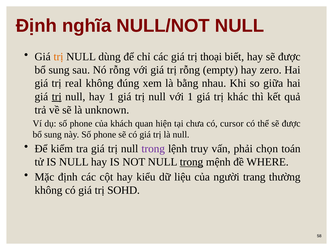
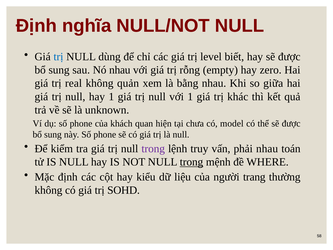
trị colour: orange -> blue (58, 57)
thoại: thoại -> level (211, 57)
Nó rỗng: rỗng -> nhau (120, 70)
đúng: đúng -> quản (128, 83)
trị underline: present -> none (57, 97)
cursor: cursor -> model (232, 123)
phải chọn: chọn -> nhau (267, 148)
